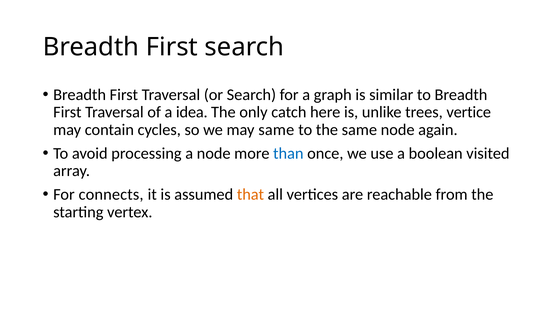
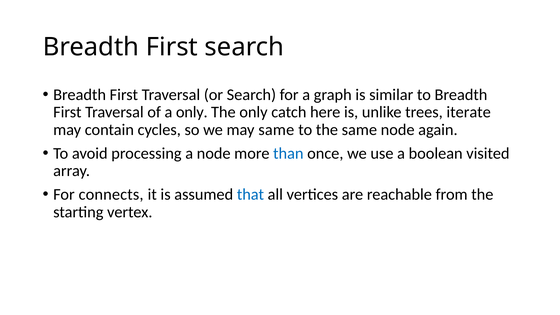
a idea: idea -> only (192, 112)
vertice: vertice -> iterate (469, 112)
that colour: orange -> blue (250, 194)
